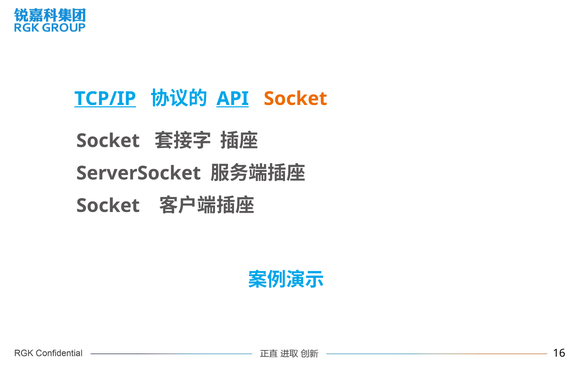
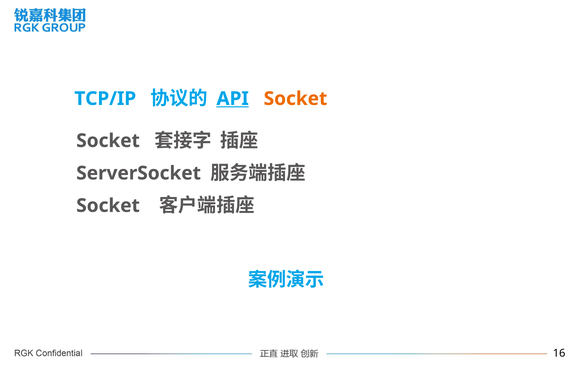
TCP/IP underline: present -> none (105, 99)
